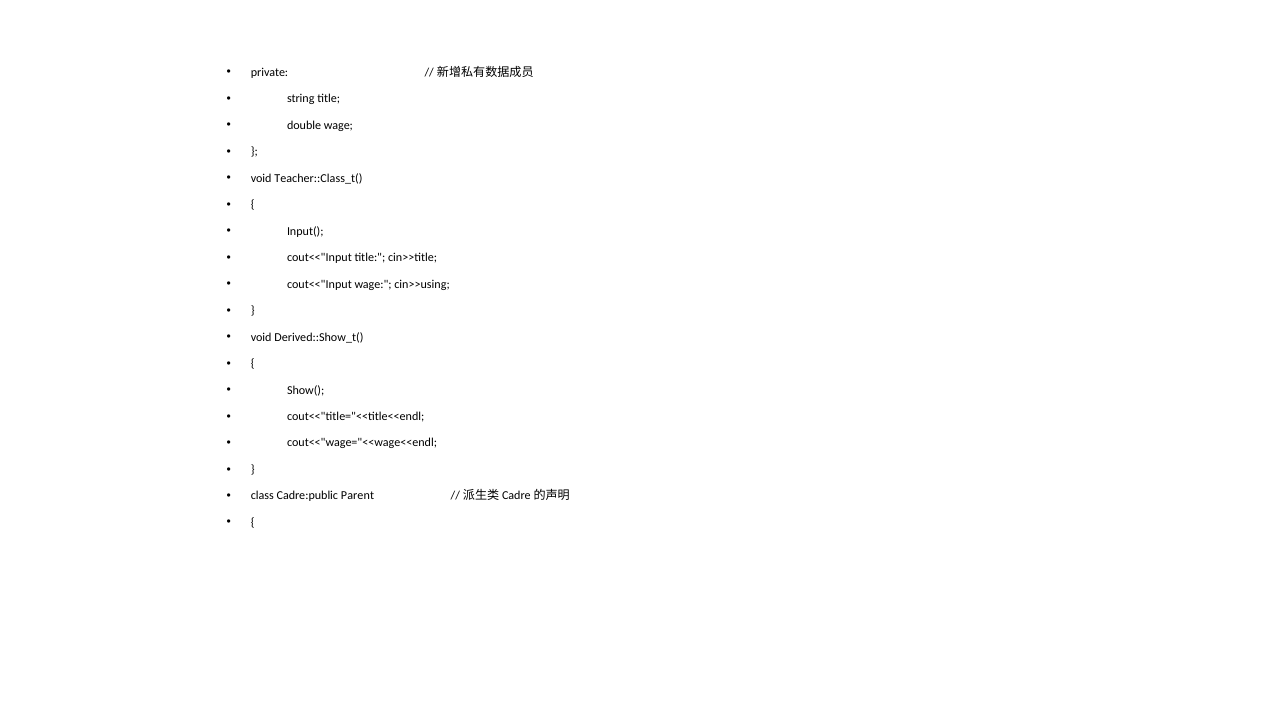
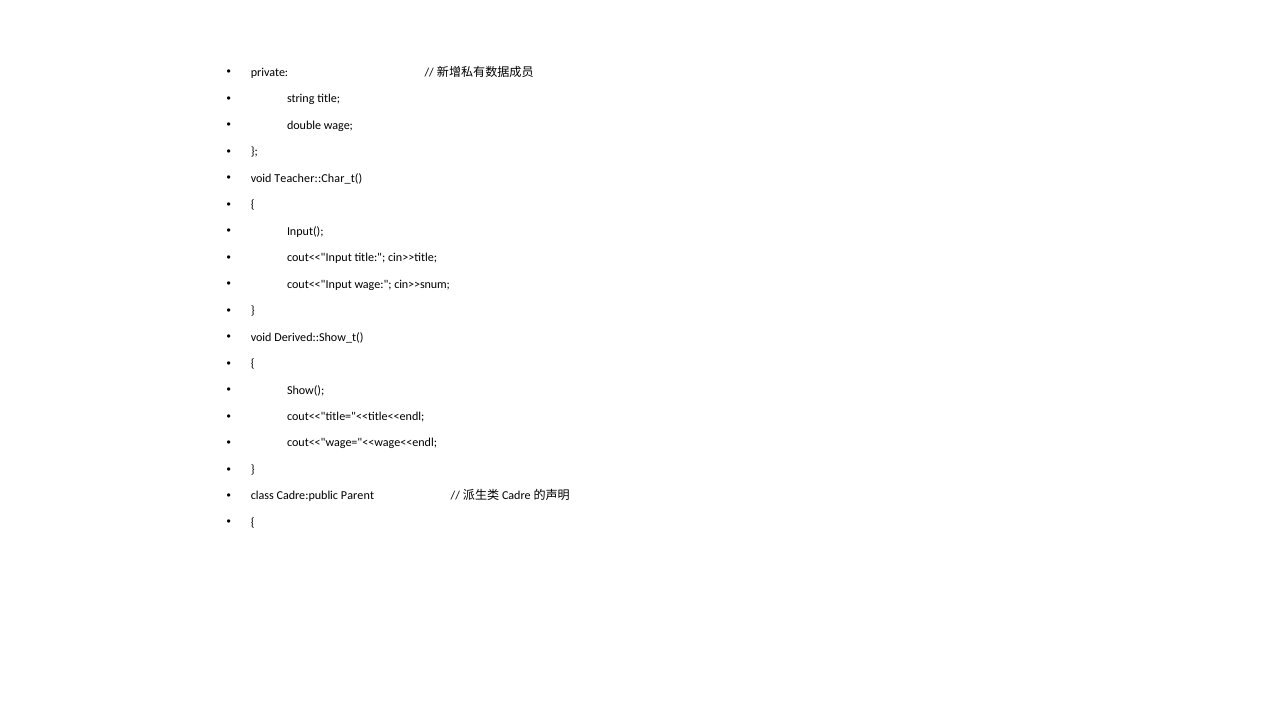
Teacher::Class_t(: Teacher::Class_t( -> Teacher::Char_t( (318, 178)
cin>>using: cin>>using -> cin>>snum (422, 284)
